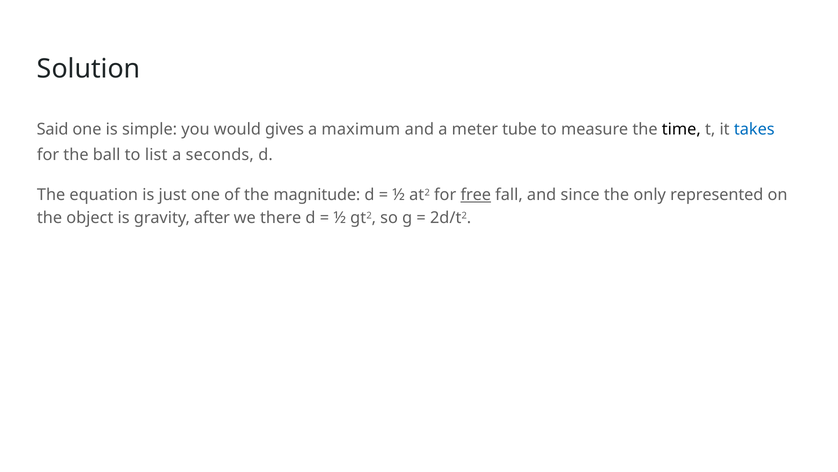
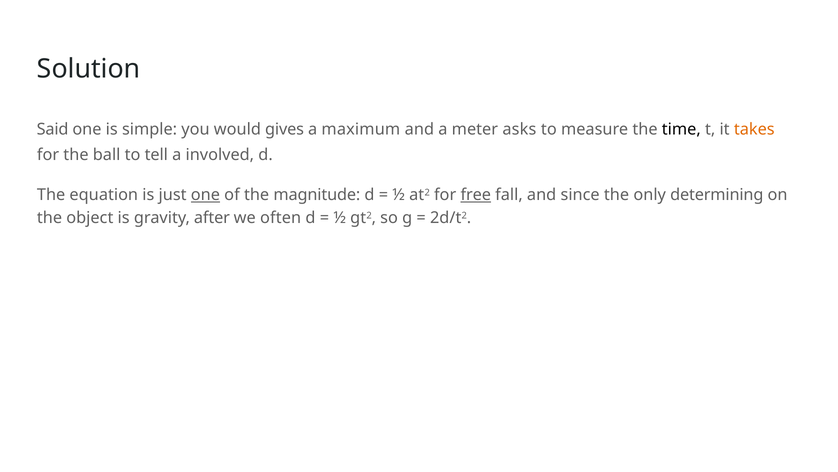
tube: tube -> asks (519, 129)
takes colour: blue -> orange (754, 129)
list: list -> tell (156, 155)
seconds: seconds -> involved (220, 155)
one underline: none -> present (205, 195)
represented: represented -> determining (717, 195)
there: there -> often (281, 218)
